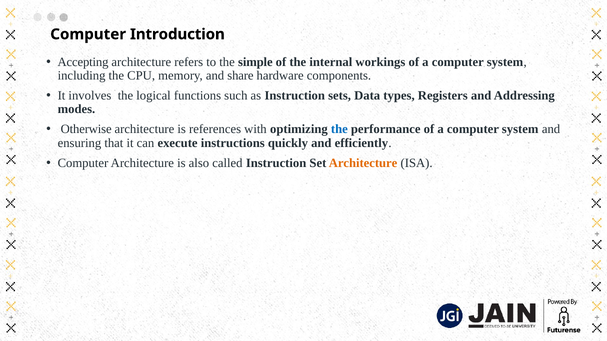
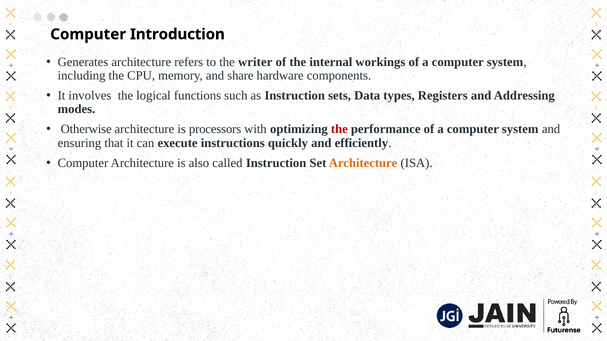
Accepting: Accepting -> Generates (83, 62)
simple: simple -> writer (255, 62)
references: references -> processors (215, 129)
the colour: blue -> red (339, 129)
